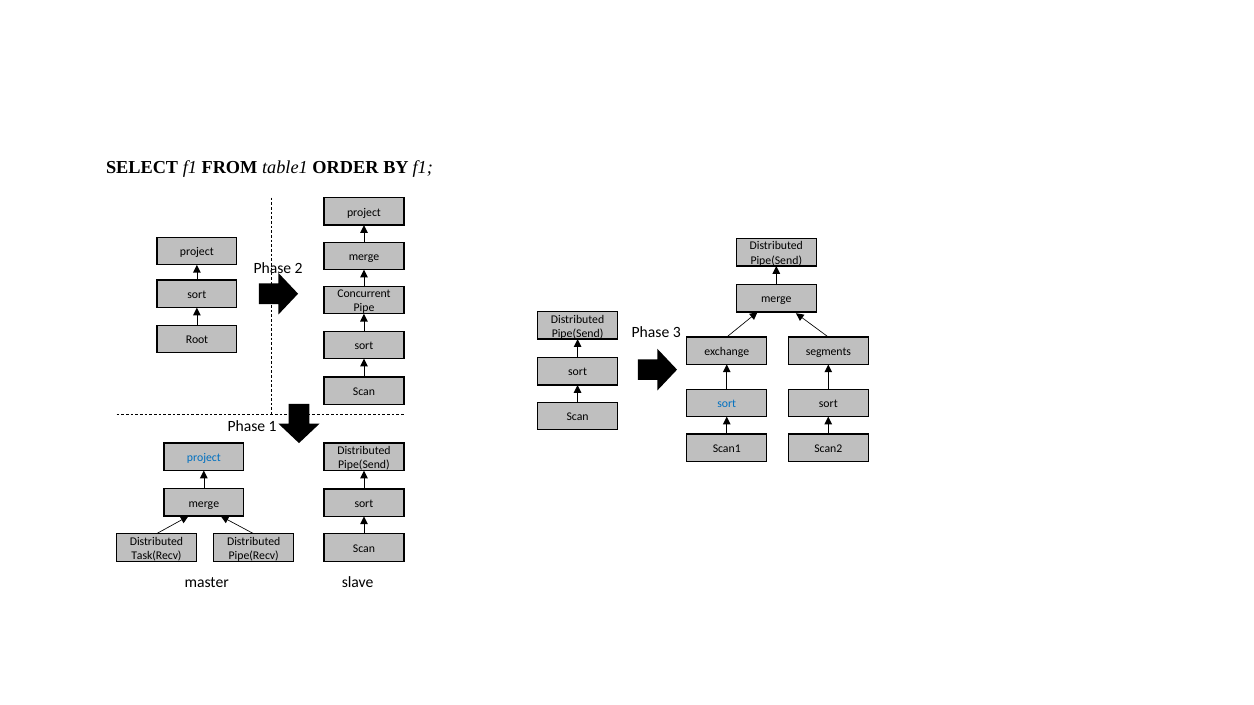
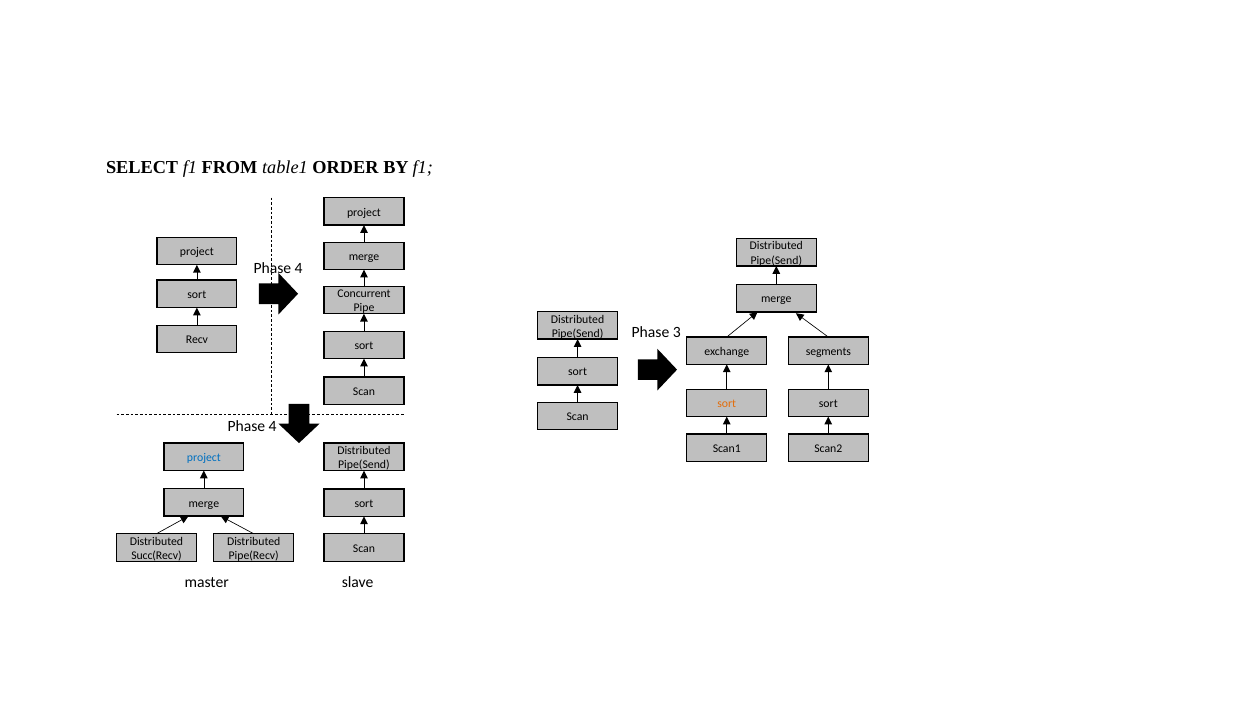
2: 2 -> 4 (299, 268)
Root: Root -> Recv (197, 340)
sort colour: blue -> orange (727, 404)
1: 1 -> 4 (273, 427)
Task(Recv: Task(Recv -> Succ(Recv (156, 556)
